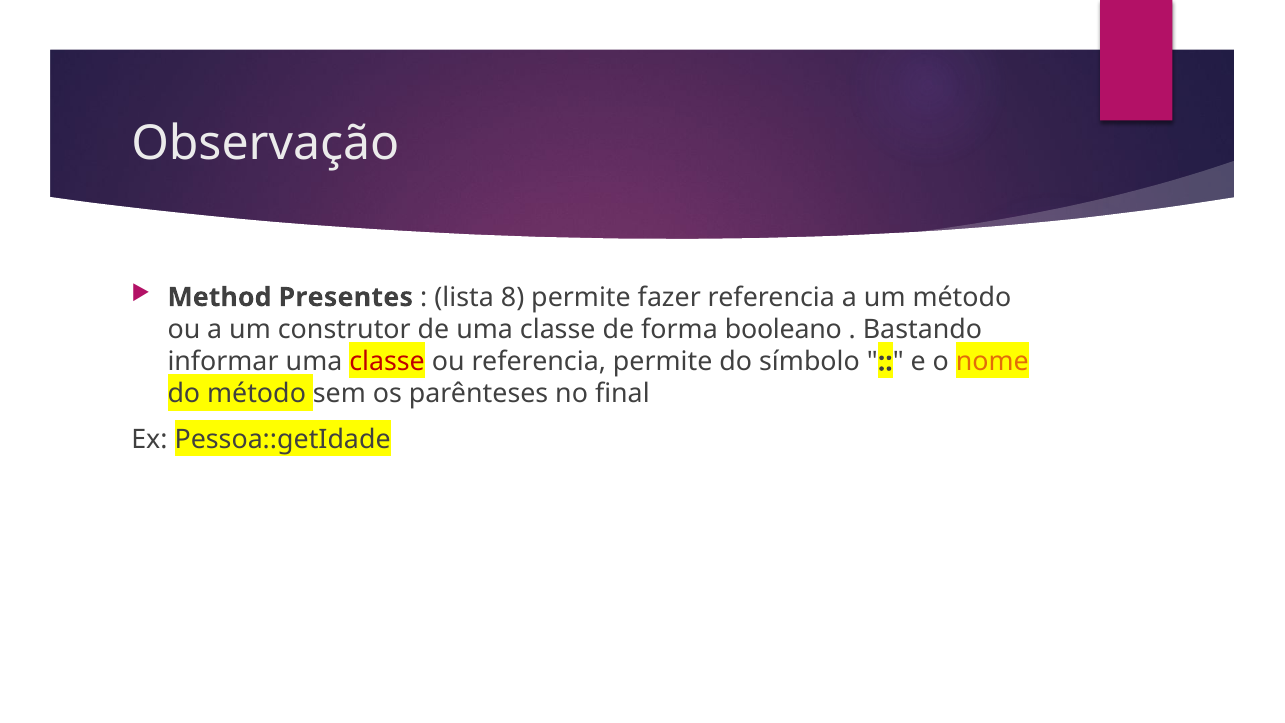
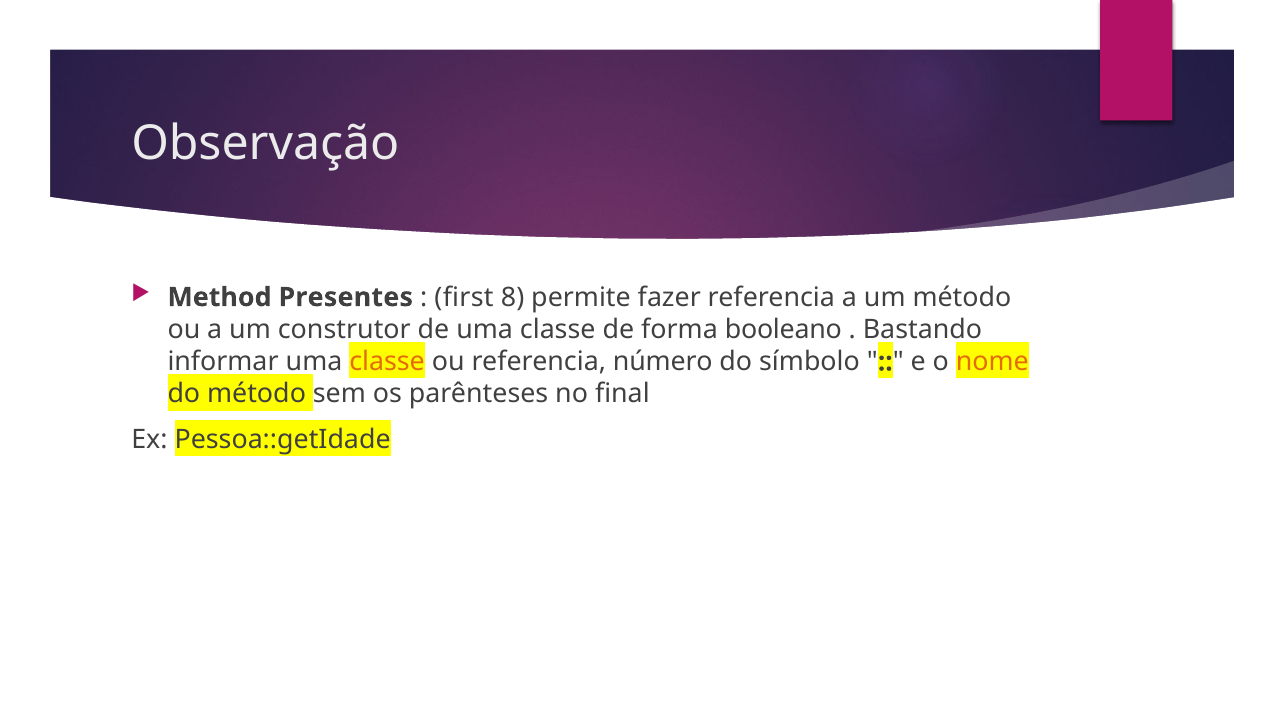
lista: lista -> first (464, 297)
classe colour: red -> orange (387, 362)
referencia permite: permite -> número (663, 362)
